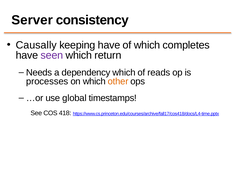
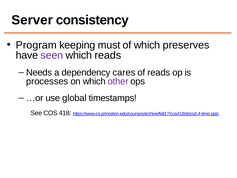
Causally: Causally -> Program (36, 45)
keeping have: have -> must (109, 45)
completes: completes -> preserves (186, 45)
which return: return -> reads (108, 55)
dependency which: which -> cares (124, 72)
other colour: orange -> purple (118, 81)
